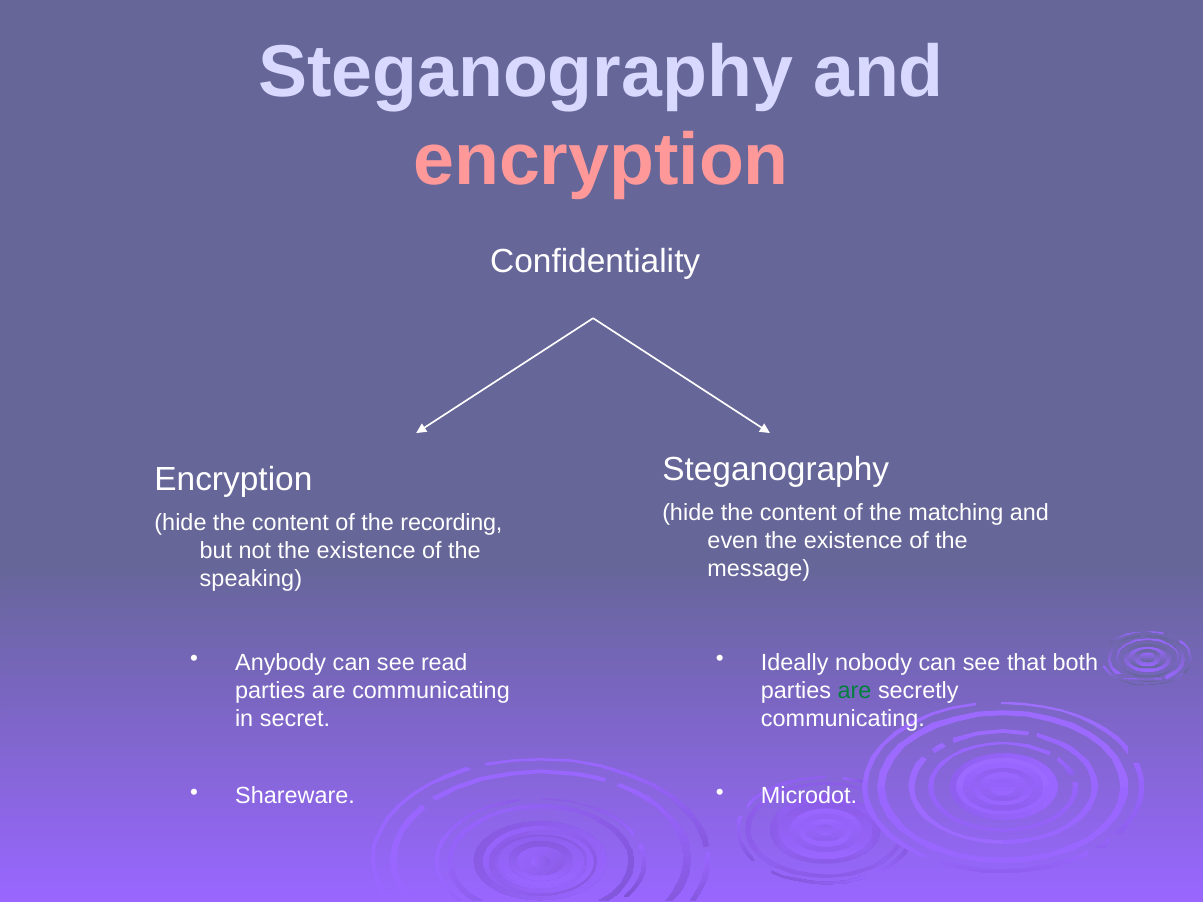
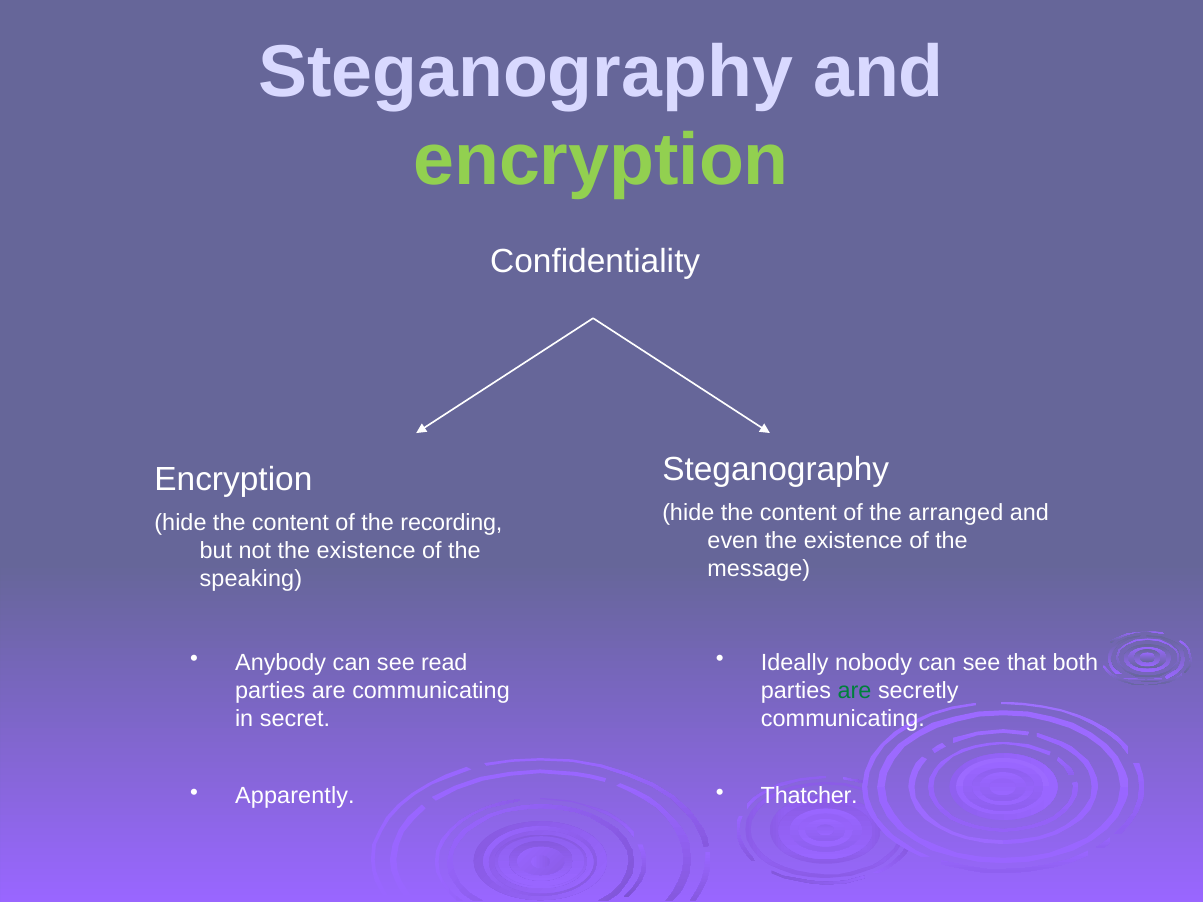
encryption colour: pink -> light green (601, 161)
matching: matching -> arranged (956, 513)
Shareware: Shareware -> Apparently (295, 796)
Microdot: Microdot -> Thatcher (809, 796)
